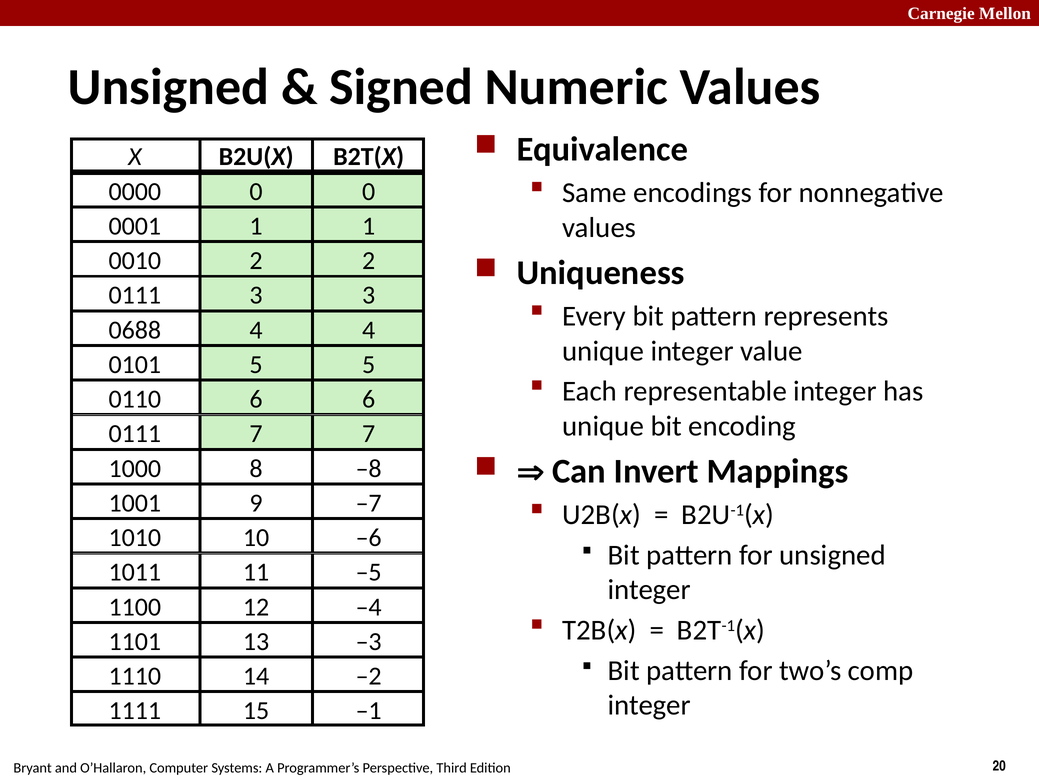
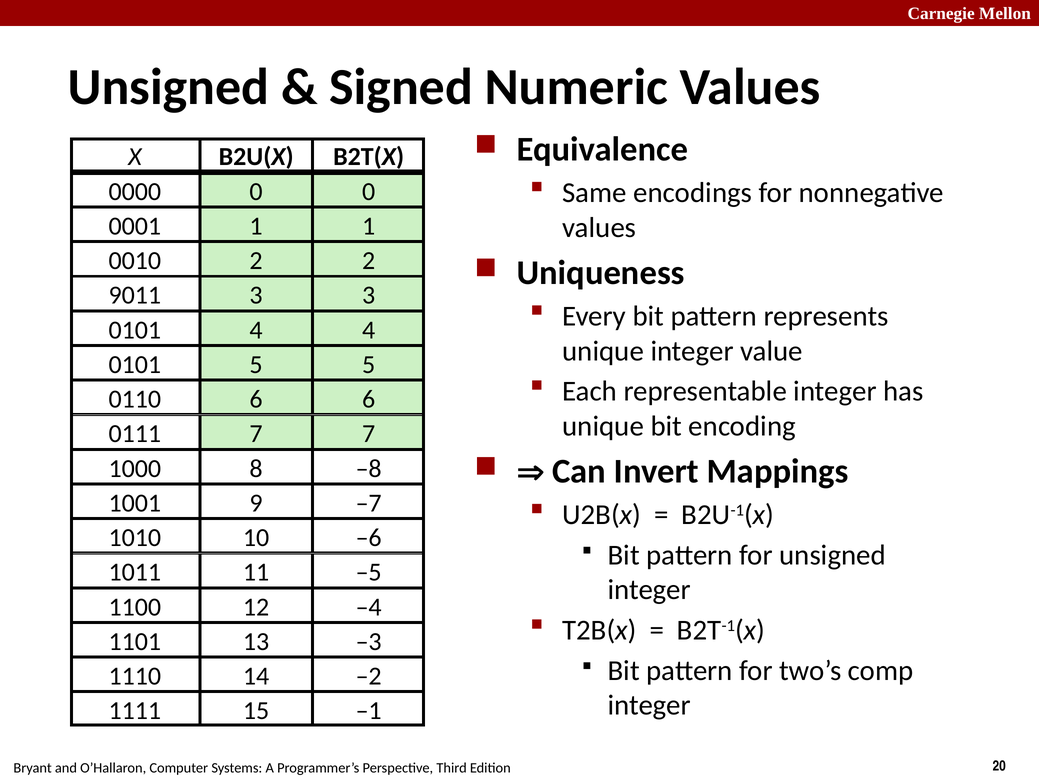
0111: 0111 -> 9011 (135, 295)
0688: 0688 -> 0101 (135, 330)
